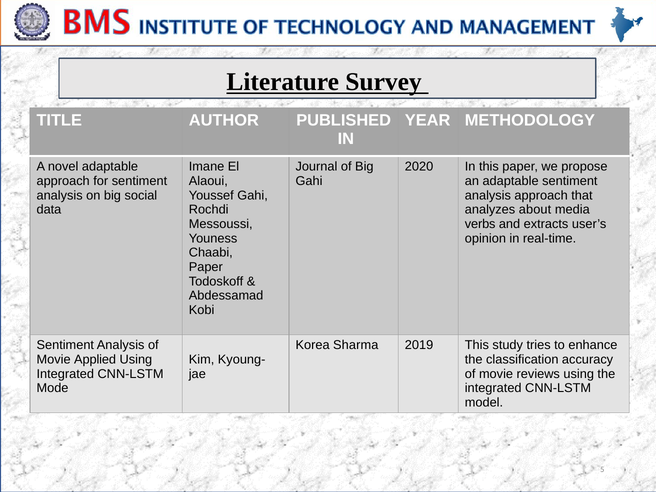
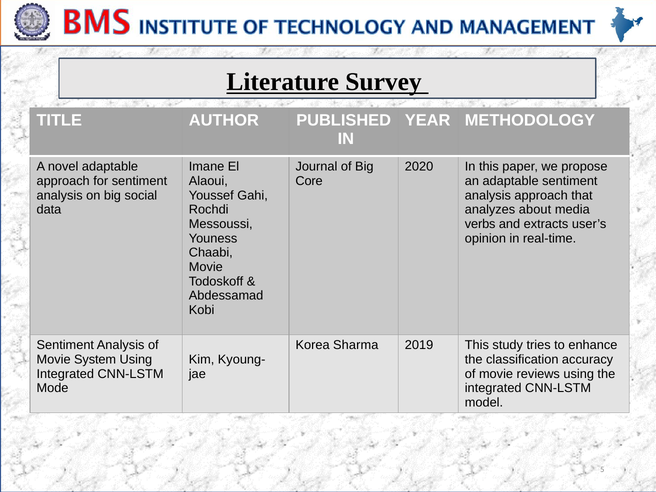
Gahi: Gahi -> Core (309, 181)
Paper: Paper -> Movie (206, 267)
Applied: Applied -> System (95, 360)
